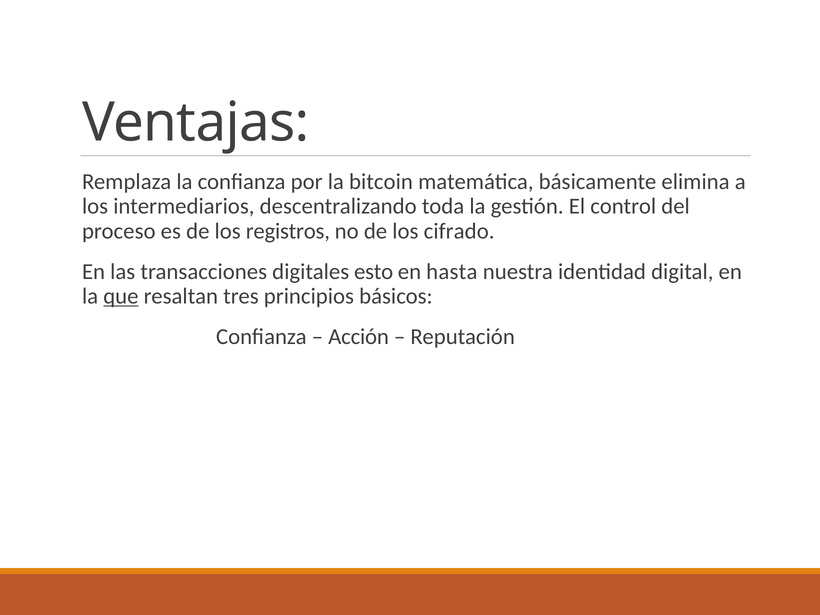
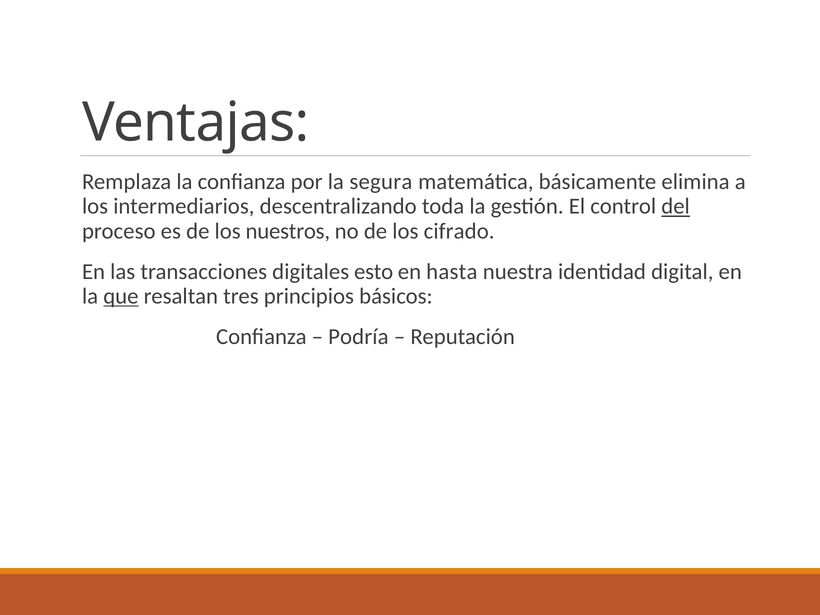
bitcoin: bitcoin -> segura (381, 182)
del underline: none -> present (676, 206)
registros: registros -> nuestros (288, 231)
Acción: Acción -> Podría (358, 337)
